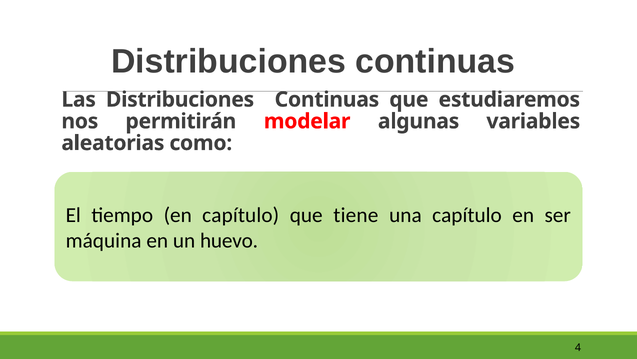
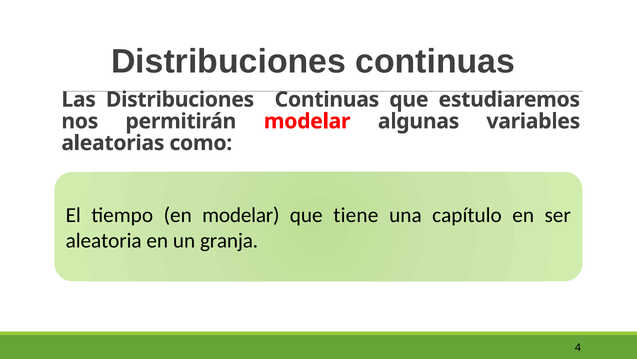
en capítulo: capítulo -> modelar (241, 215)
máquina: máquina -> aleatoria (104, 240)
huevo: huevo -> granja (229, 240)
